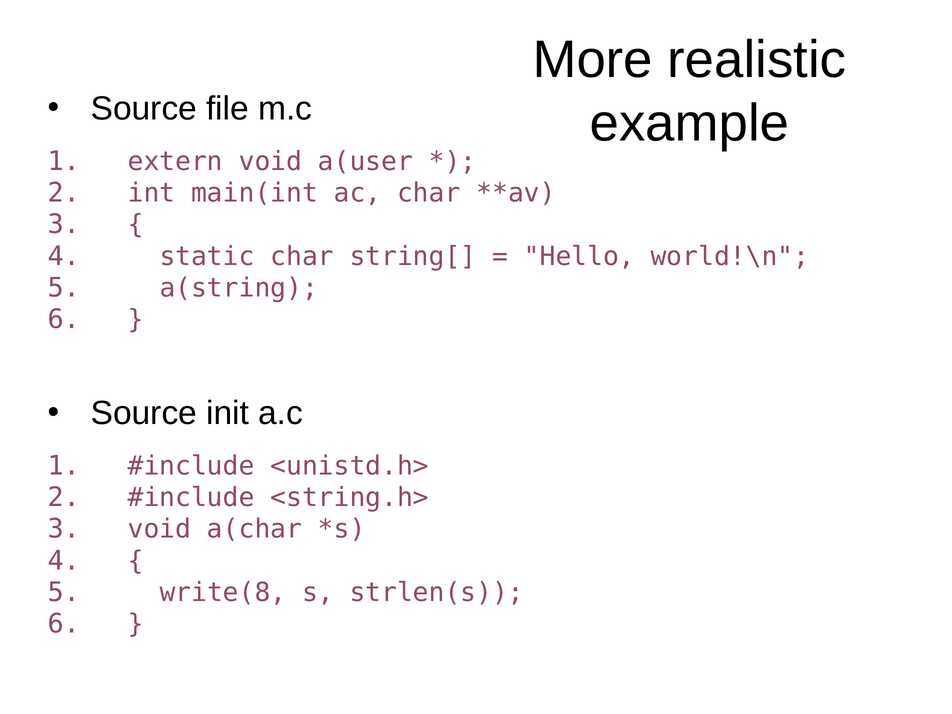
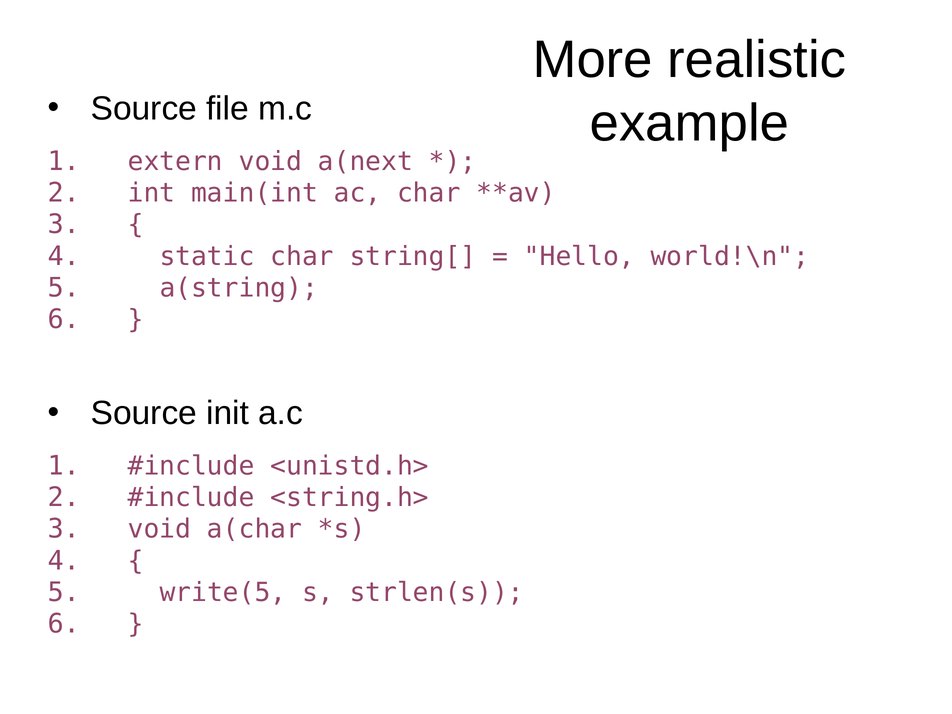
a(user: a(user -> a(next (365, 161)
write(8: write(8 -> write(5 (223, 592)
